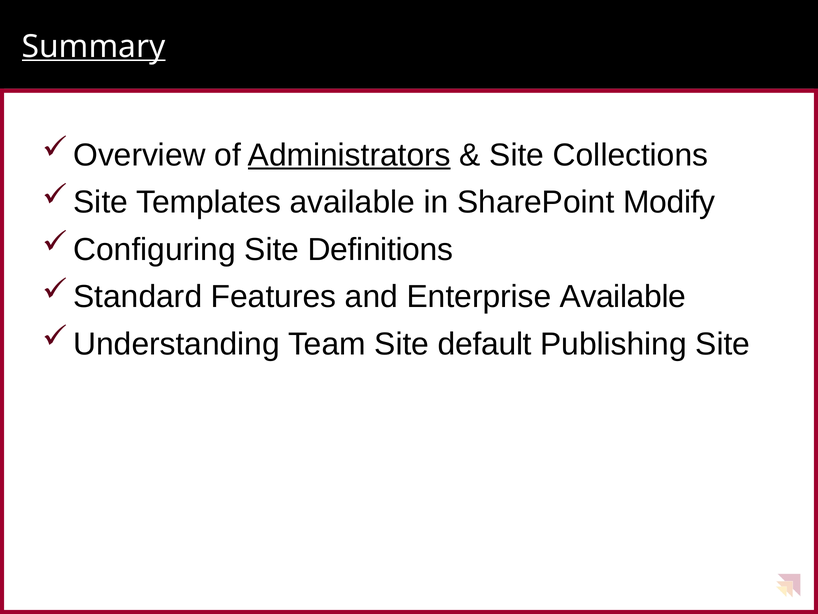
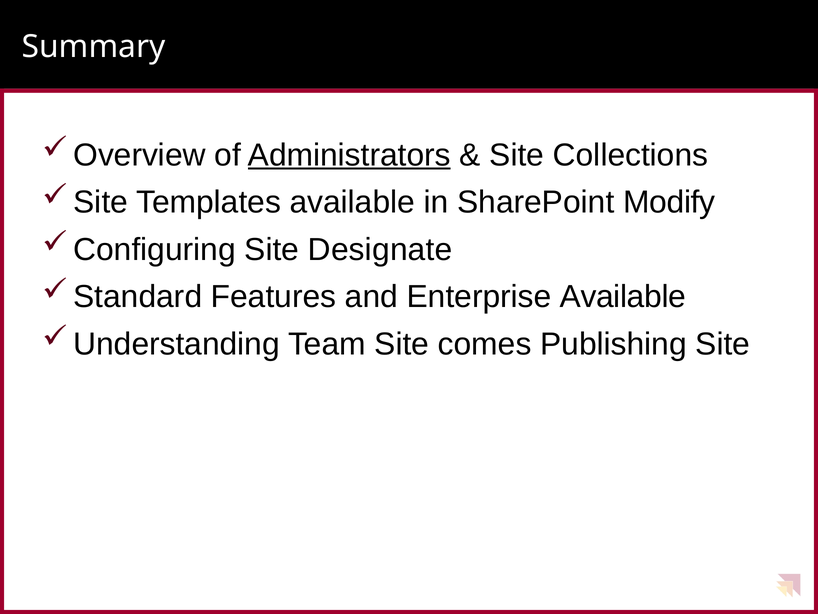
Summary underline: present -> none (94, 47)
Definitions: Definitions -> Designate (380, 249)
default: default -> comes (485, 344)
